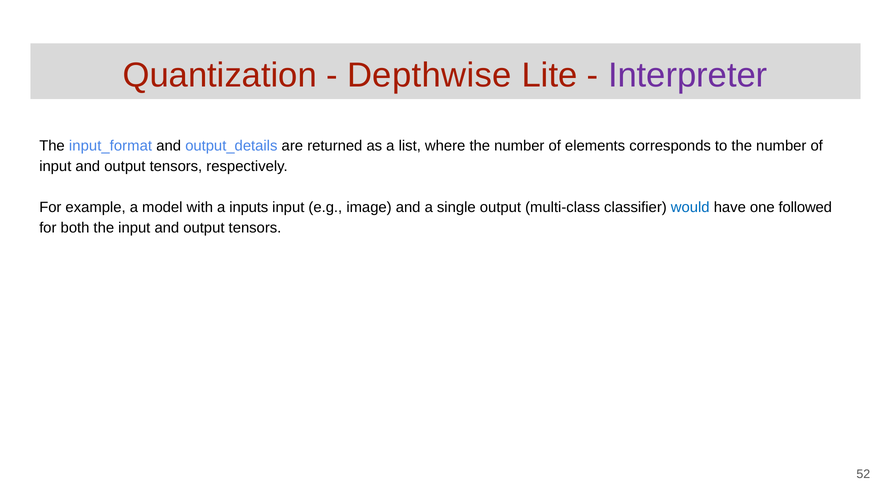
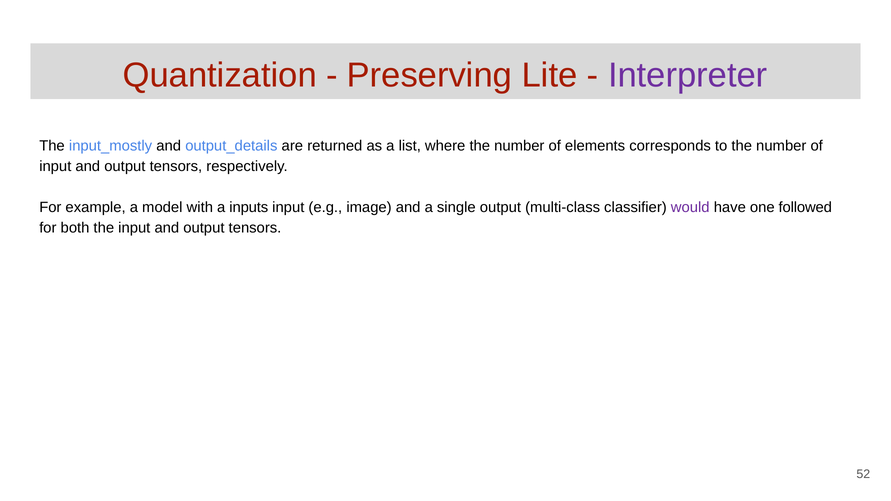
Depthwise: Depthwise -> Preserving (430, 75)
input_format: input_format -> input_mostly (111, 146)
would colour: blue -> purple (690, 208)
